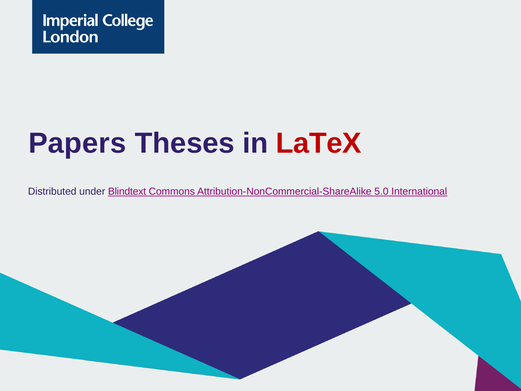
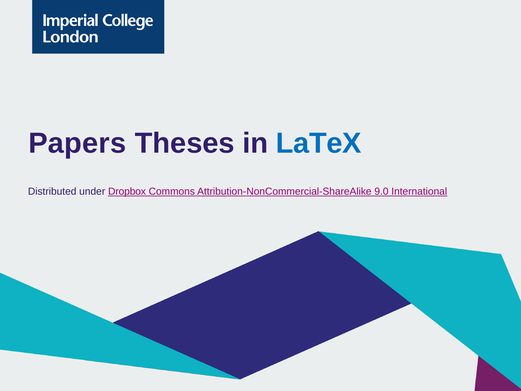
LaTeX colour: red -> blue (319, 143)
Blindtext: Blindtext -> Dropbox (127, 191)
5.0: 5.0 -> 9.0 (381, 191)
